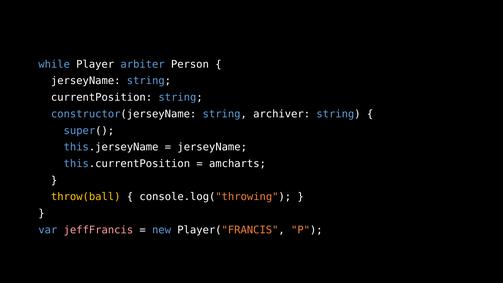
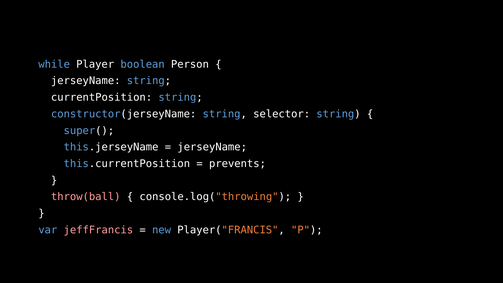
arbiter: arbiter -> boolean (143, 64)
archiver: archiver -> selector (282, 114)
amcharts: amcharts -> prevents (237, 164)
throw(ball colour: yellow -> pink (86, 197)
